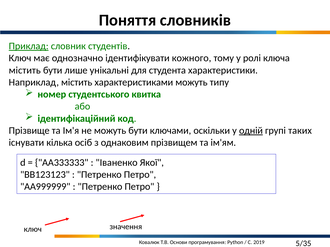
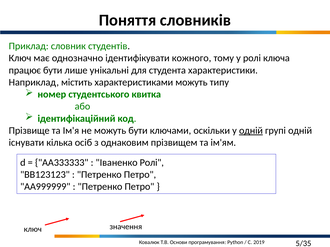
Приклад underline: present -> none (29, 46)
містить: містить -> працює (25, 70)
групі таких: таких -> одній (300, 131)
Іваненко Якої: Якої -> Ролі (152, 163)
